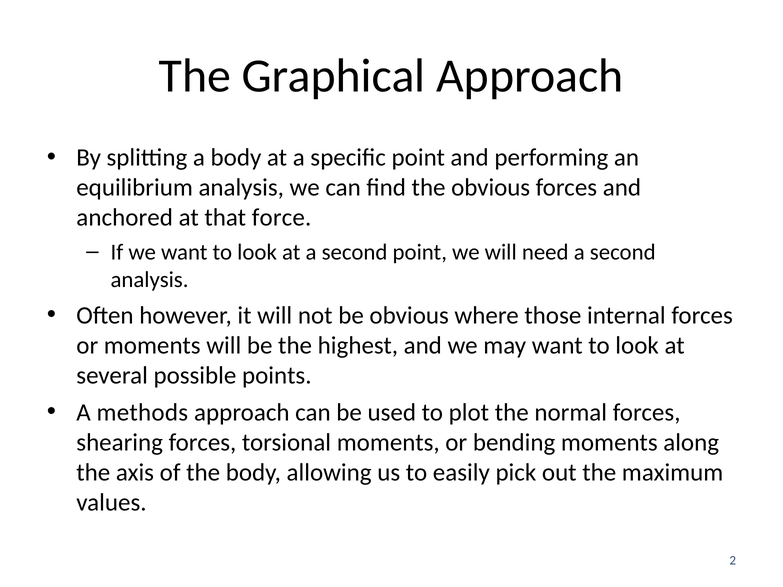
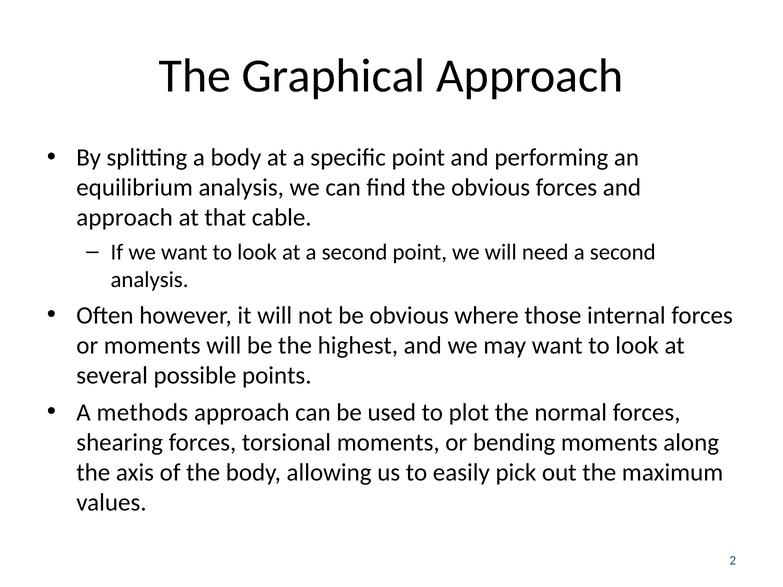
anchored: anchored -> approach (125, 218)
force: force -> cable (282, 218)
